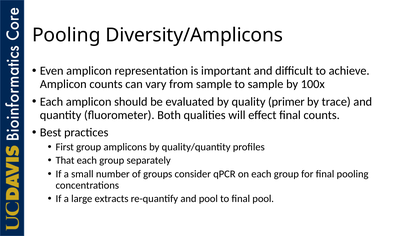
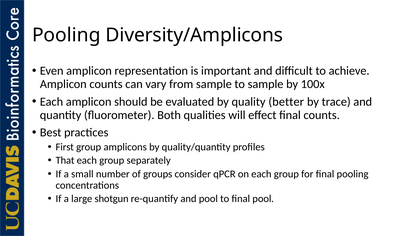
primer: primer -> better (286, 102)
extracts: extracts -> shotgun (112, 199)
